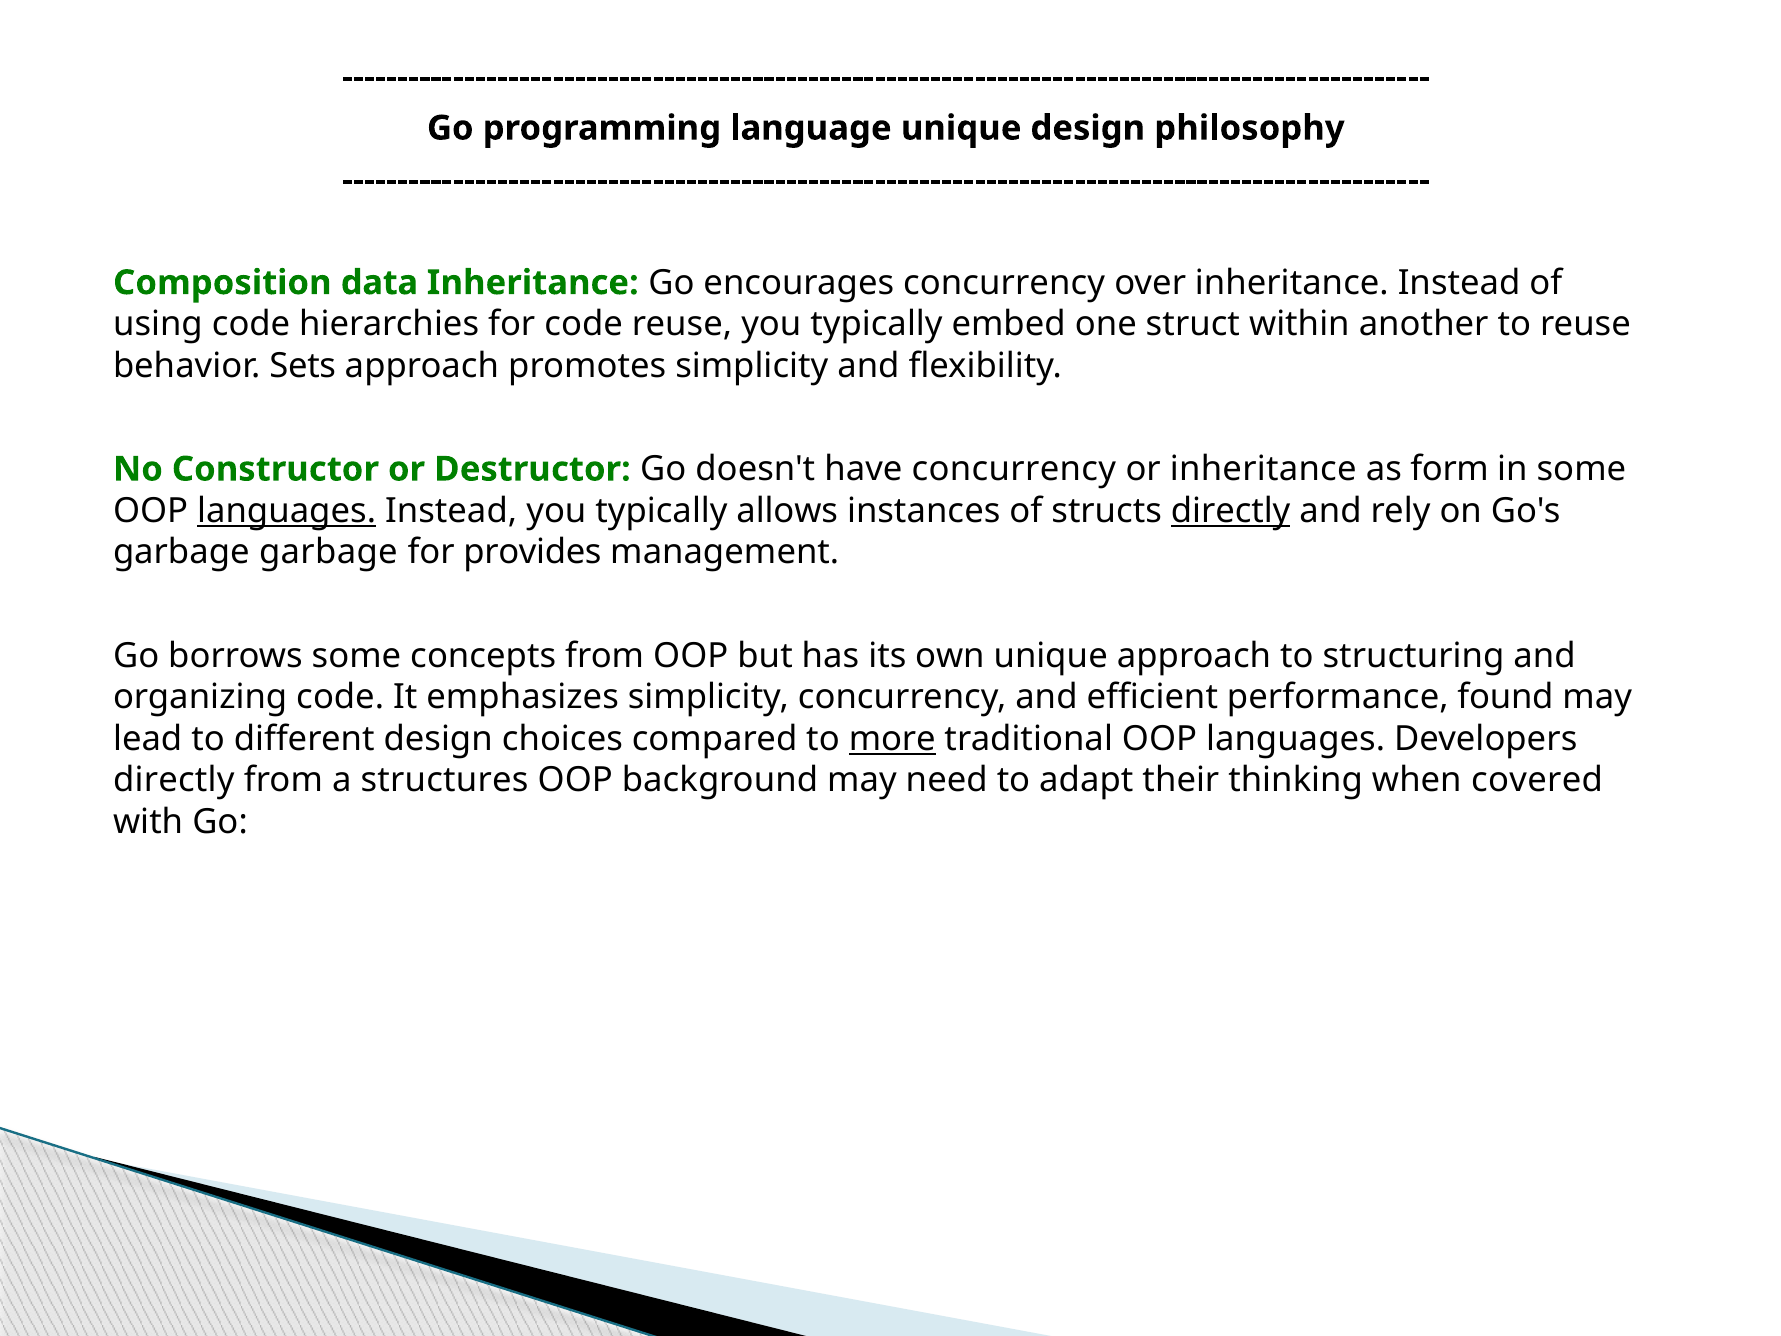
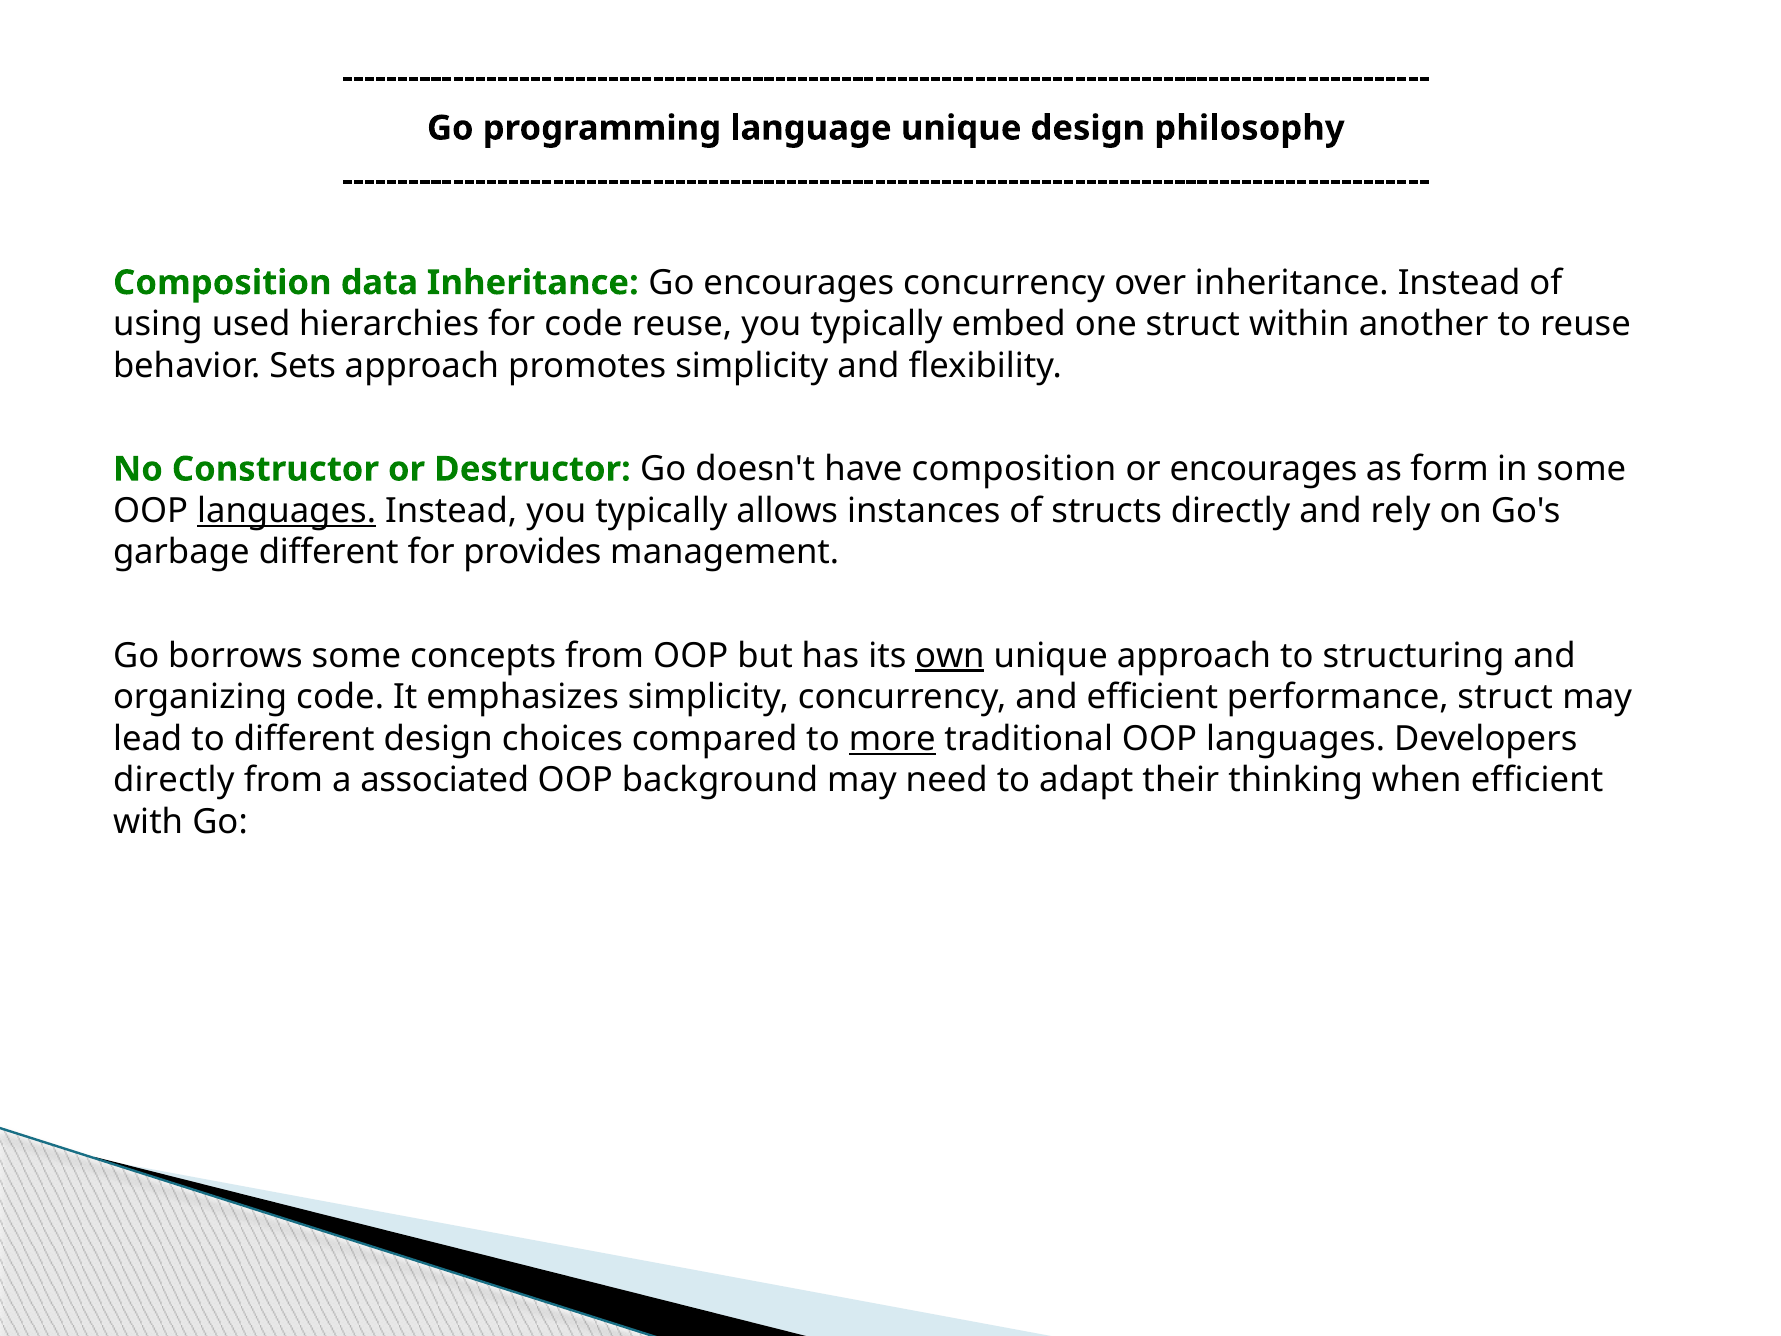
using code: code -> used (251, 324)
have concurrency: concurrency -> composition (1014, 469)
or inheritance: inheritance -> encourages (1264, 469)
directly underline: present -> none (1231, 511)
garbage garbage: garbage -> different (329, 552)
own underline: none -> present (950, 655)
performance found: found -> struct (1505, 697)
structures: structures -> associated (445, 780)
when covered: covered -> efficient (1537, 780)
